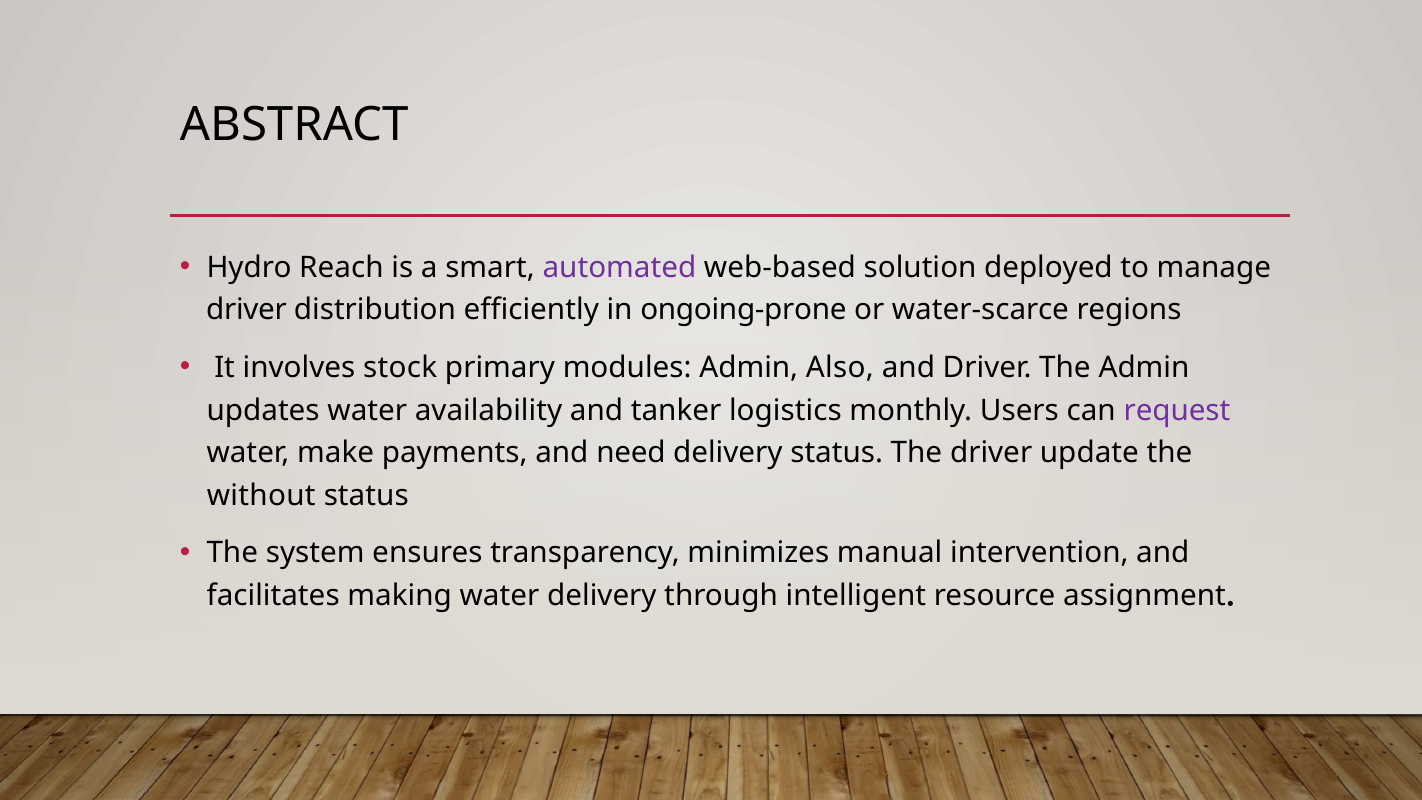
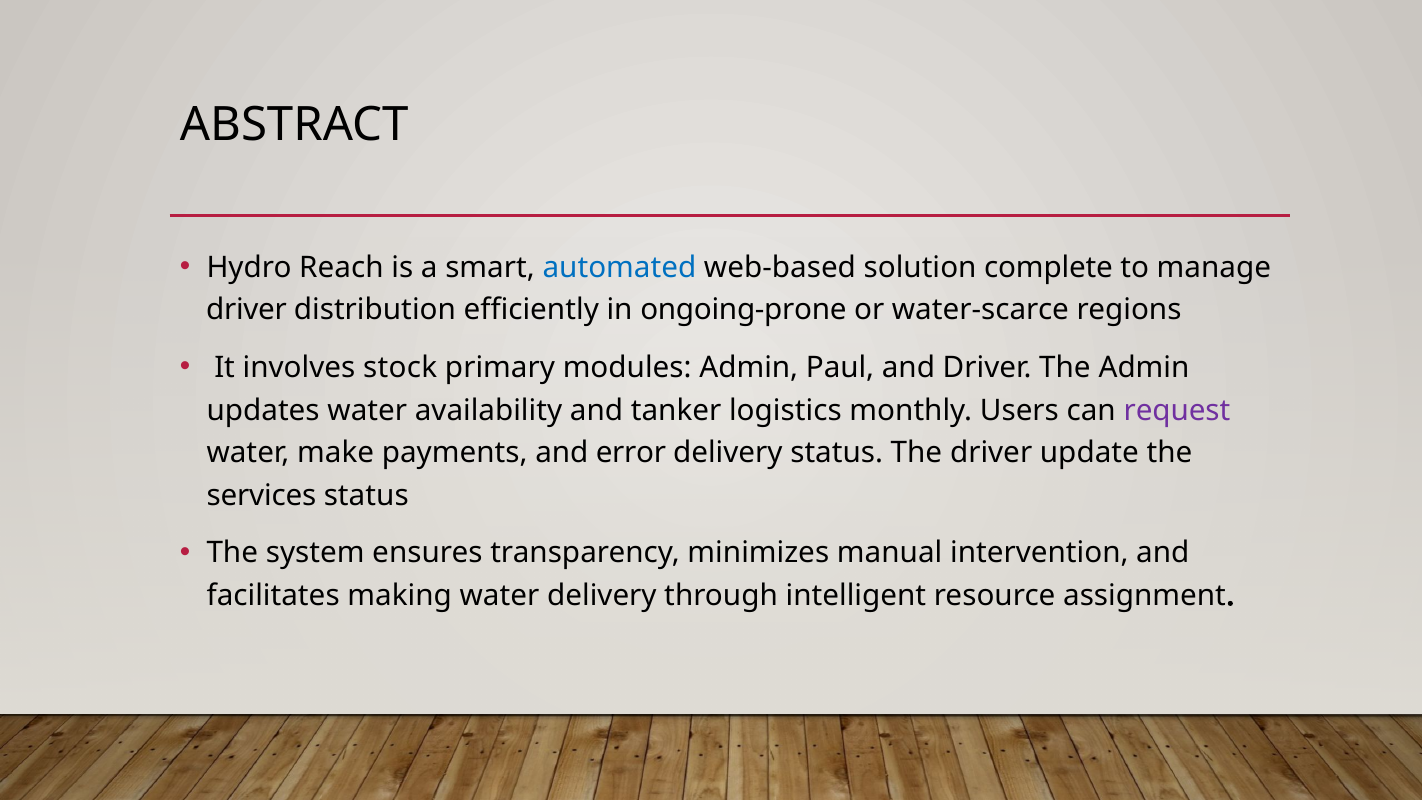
automated colour: purple -> blue (619, 267)
deployed: deployed -> complete (1048, 267)
Also: Also -> Paul (840, 368)
need: need -> error (631, 453)
without: without -> services (261, 495)
